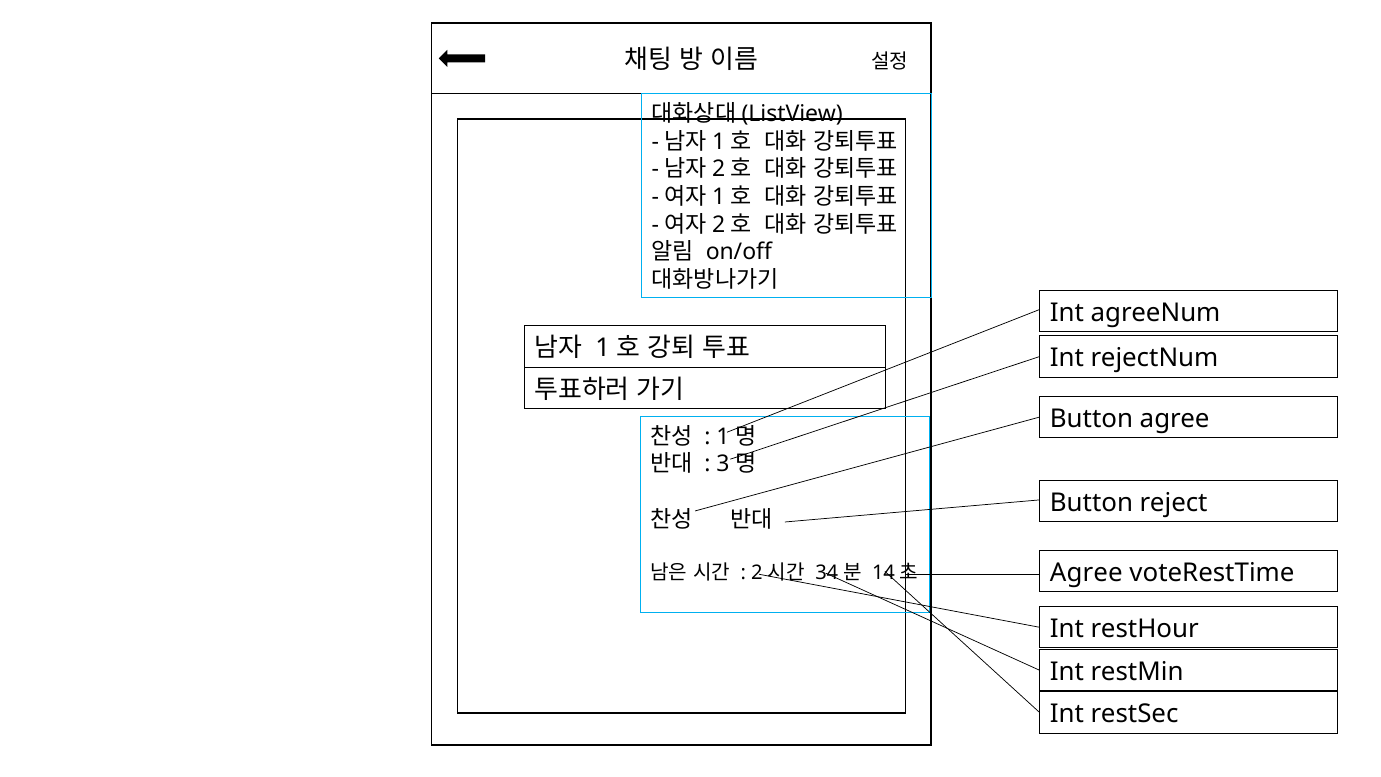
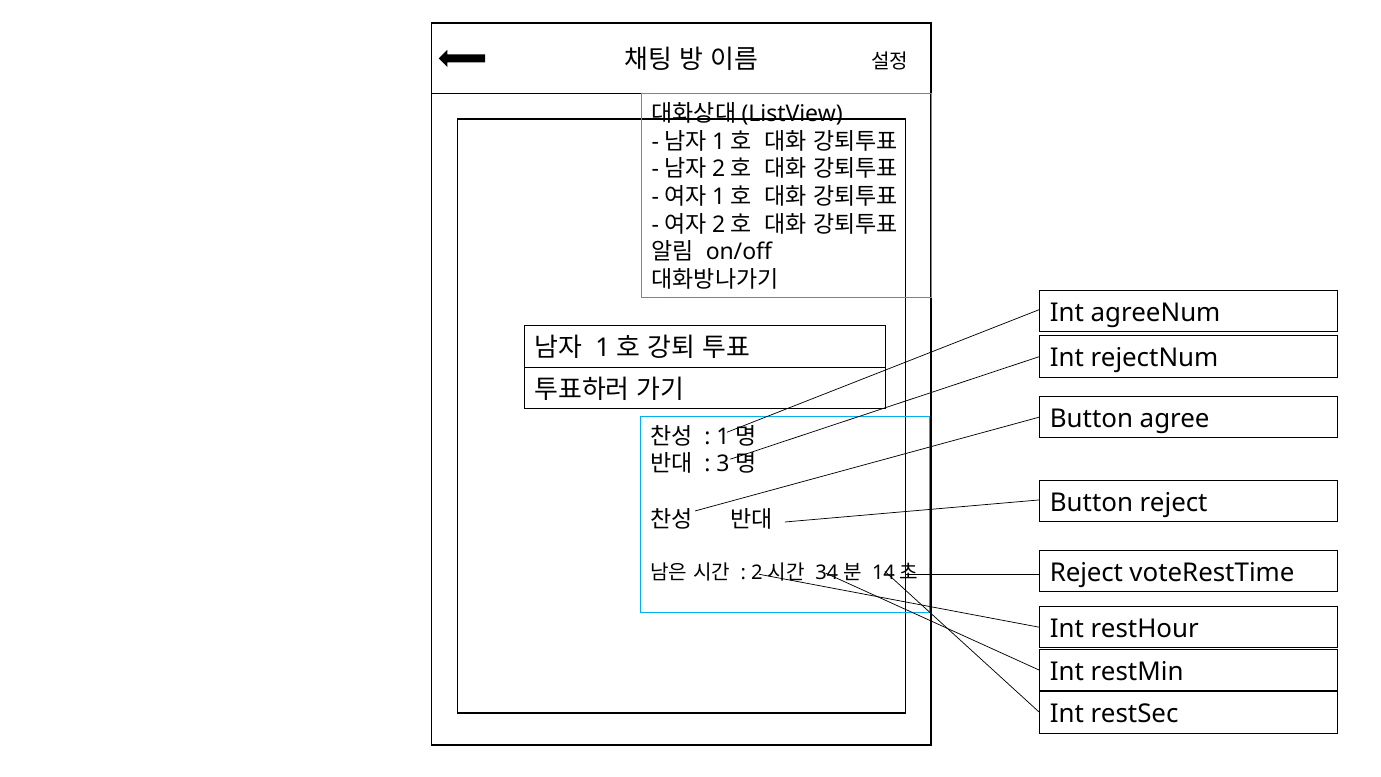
Agree: Agree -> Reject (1086, 573)
